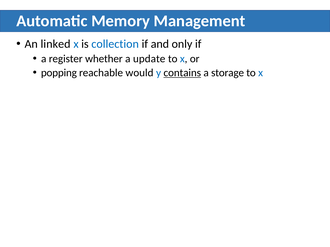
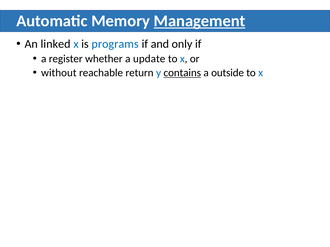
Management underline: none -> present (200, 21)
collection: collection -> programs (115, 44)
popping: popping -> without (59, 73)
would: would -> return (139, 73)
storage: storage -> outside (228, 73)
